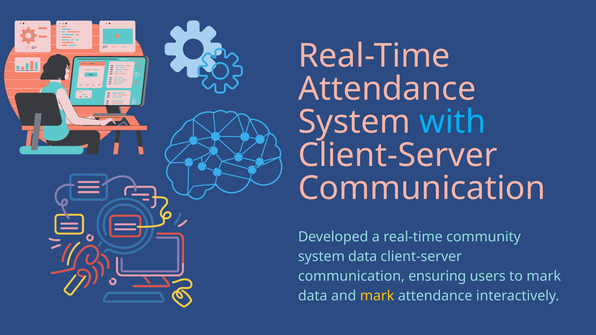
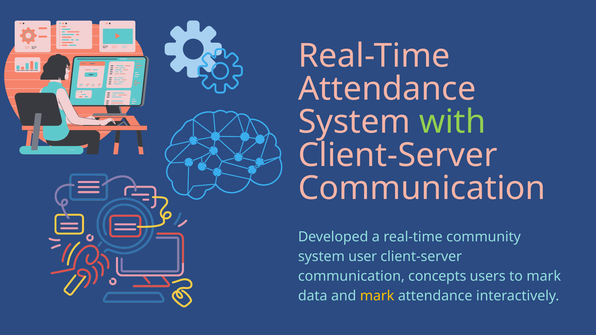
with colour: light blue -> light green (453, 122)
system data: data -> user (363, 257)
ensuring: ensuring -> concepts (437, 276)
